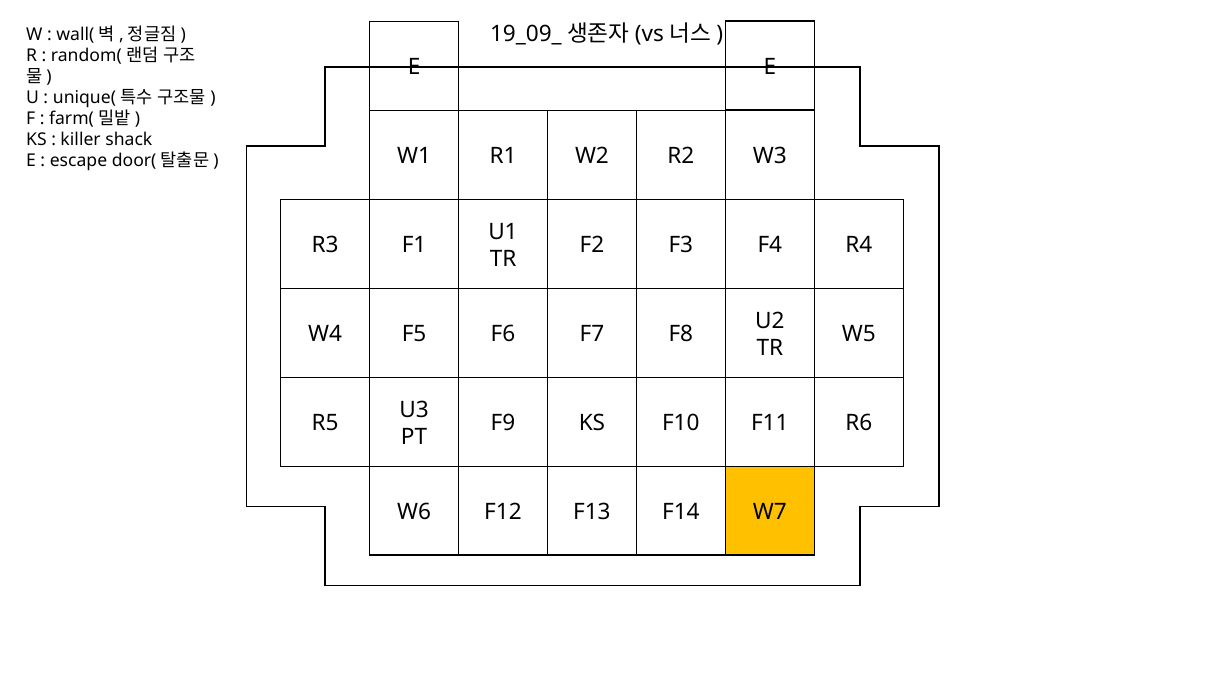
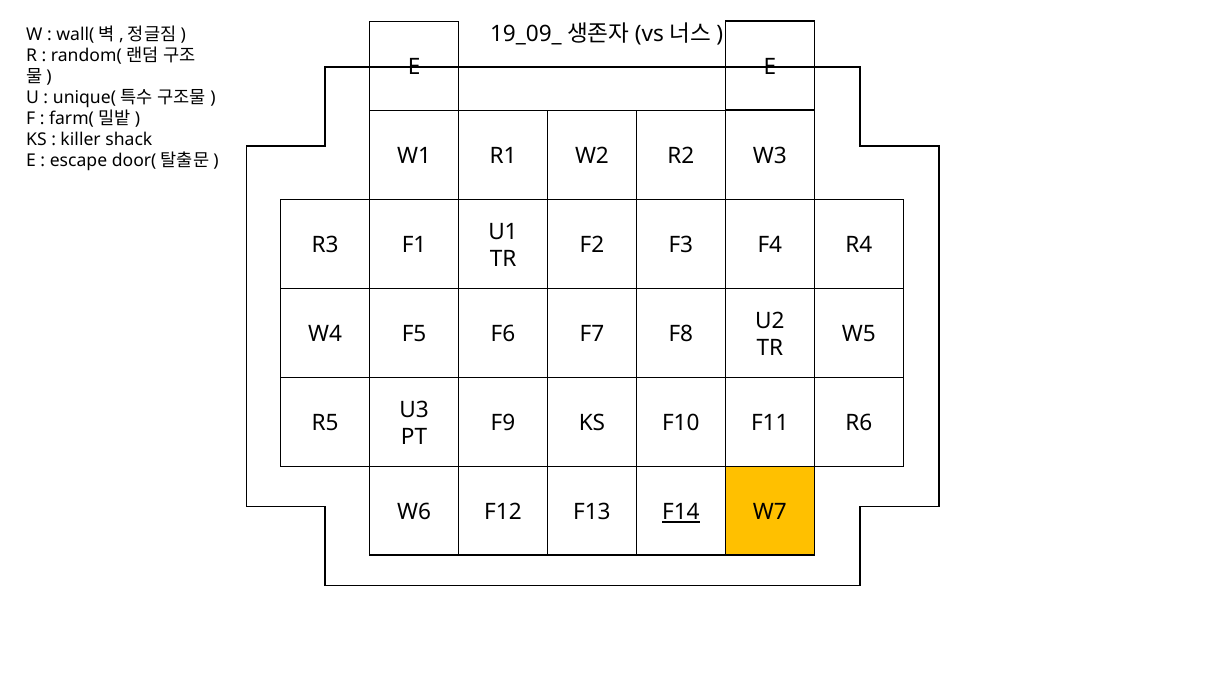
F14 underline: none -> present (681, 512)
